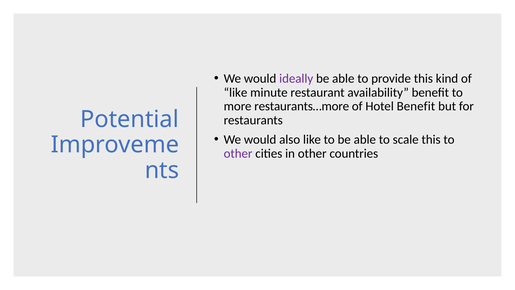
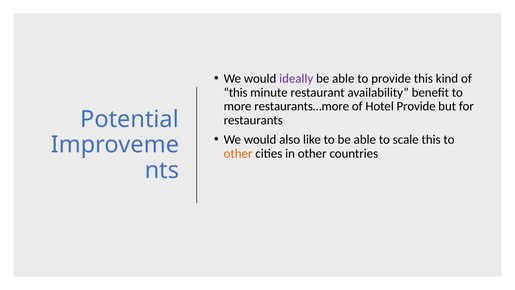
like: like -> this (236, 92)
Hotel Benefit: Benefit -> Provide (416, 106)
other colour: purple -> orange (238, 153)
